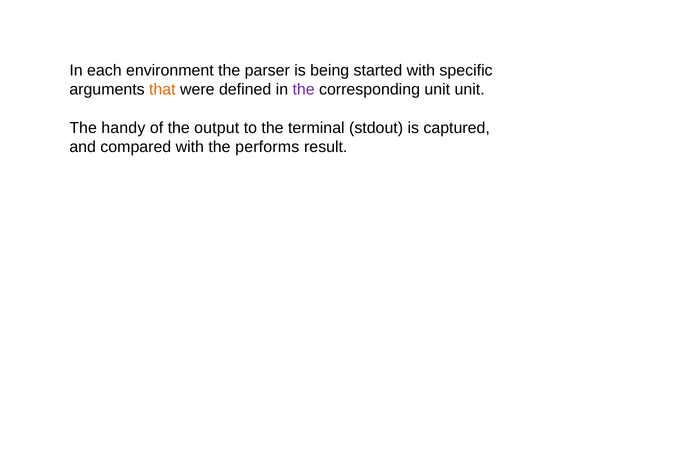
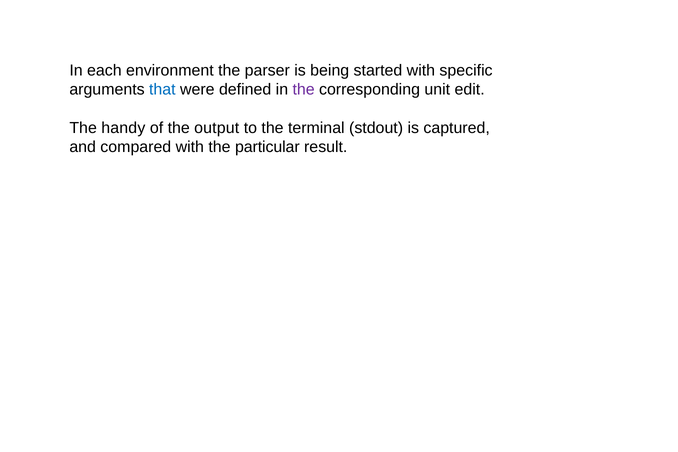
that colour: orange -> blue (162, 90)
unit unit: unit -> edit (470, 90)
performs: performs -> particular (267, 147)
